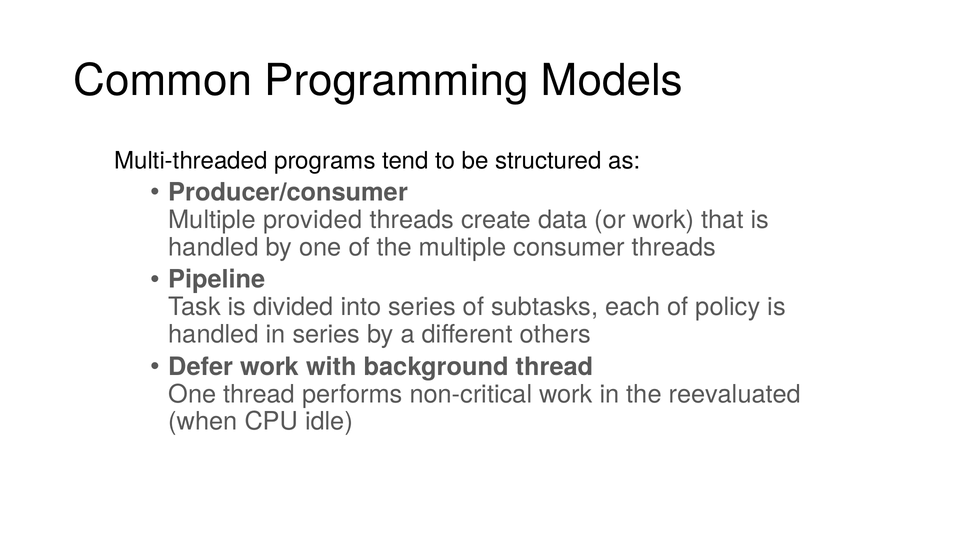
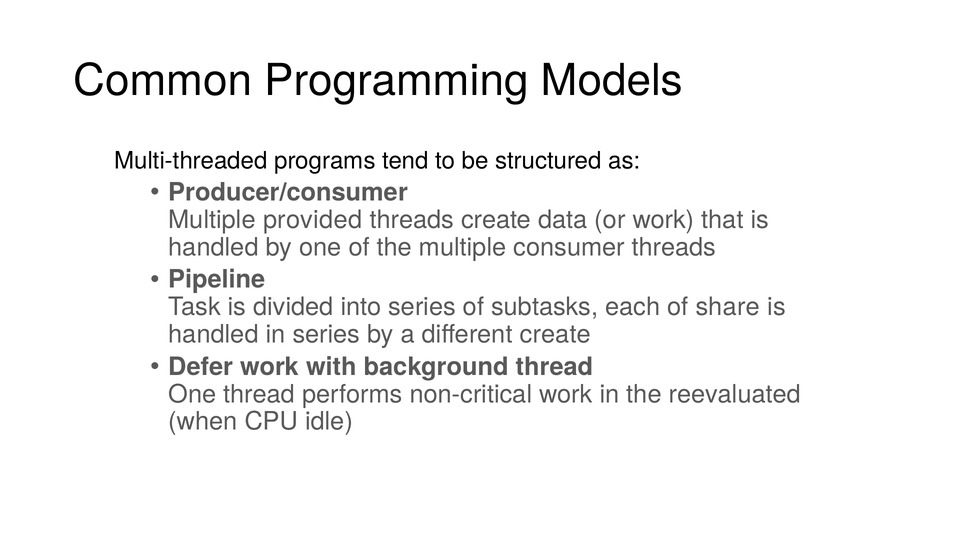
policy: policy -> share (728, 307)
different others: others -> create (555, 334)
